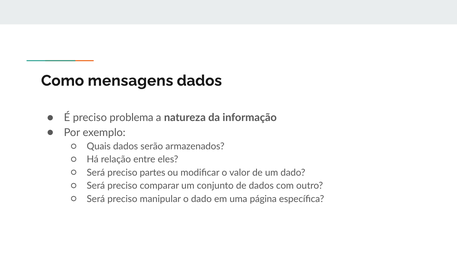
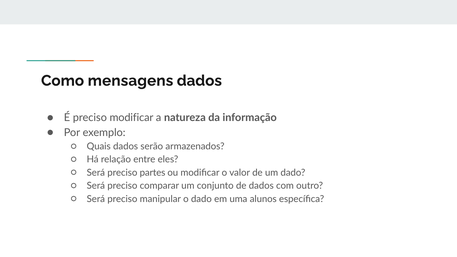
preciso problema: problema -> modificar (131, 118)
página: página -> alunos (263, 199)
